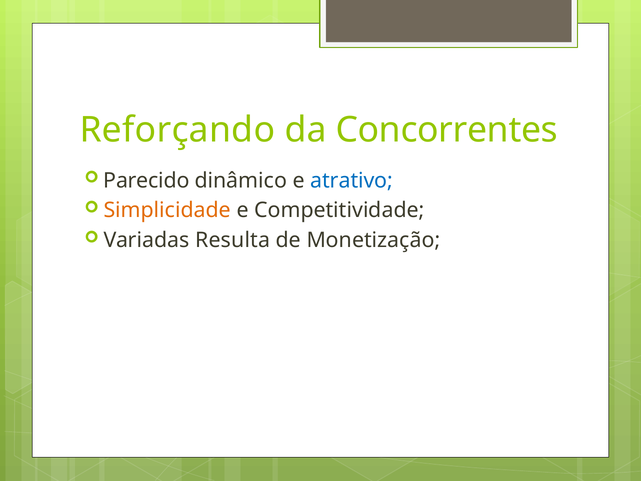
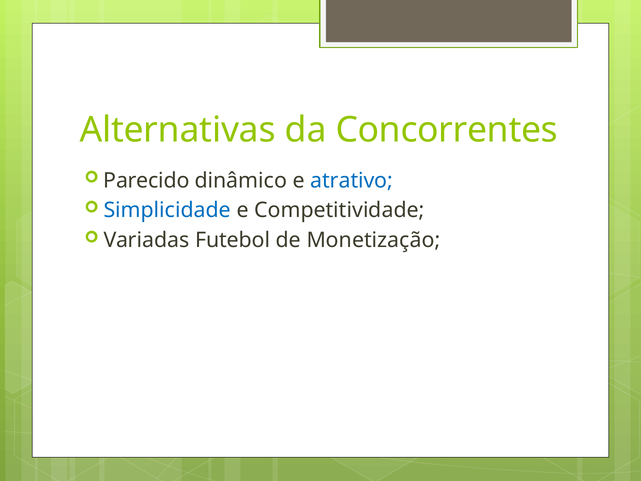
Reforçando: Reforçando -> Alternativas (178, 130)
Simplicidade colour: orange -> blue (167, 210)
Resulta: Resulta -> Futebol (233, 240)
